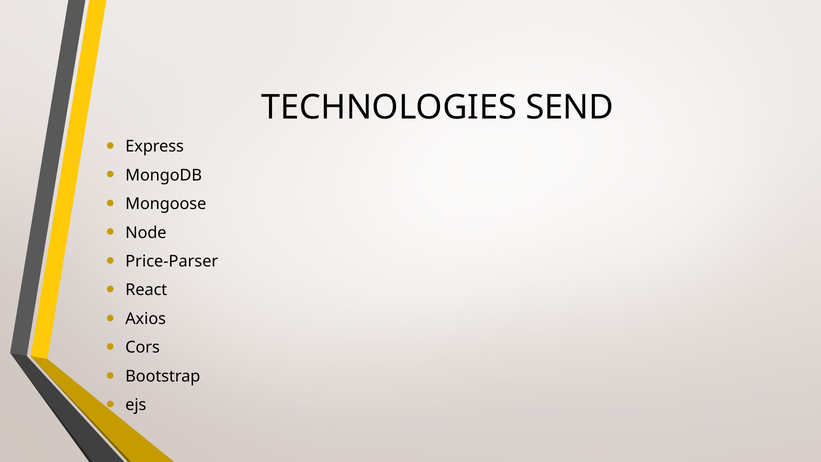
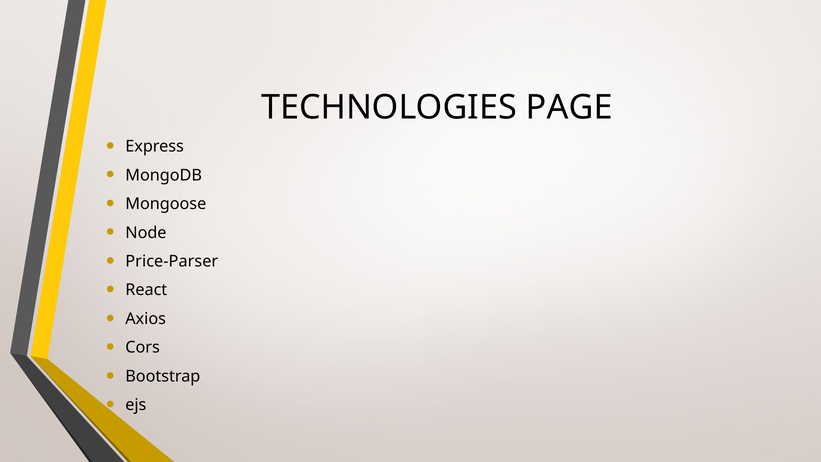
SEND: SEND -> PAGE (569, 108)
